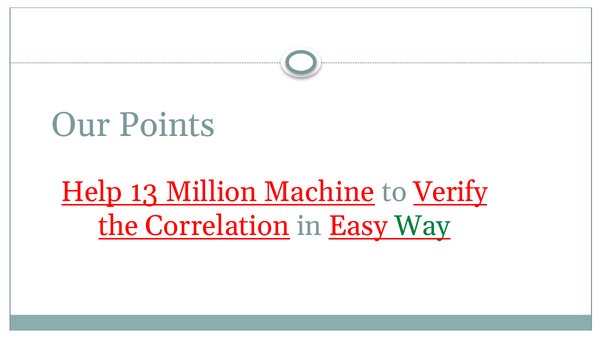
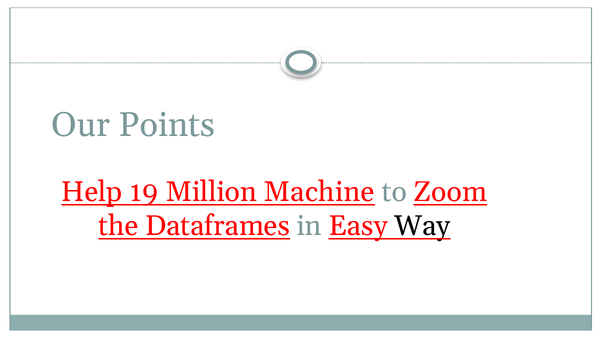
13: 13 -> 19 (144, 192)
Verify: Verify -> Zoom (450, 192)
Correlation: Correlation -> Dataframes (217, 226)
Way colour: green -> black (422, 226)
